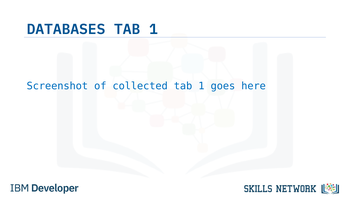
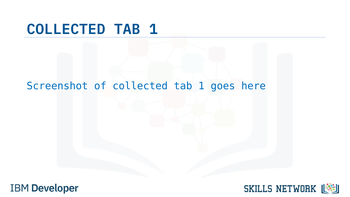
DATABASES: DATABASES -> COLLECTED (66, 29)
